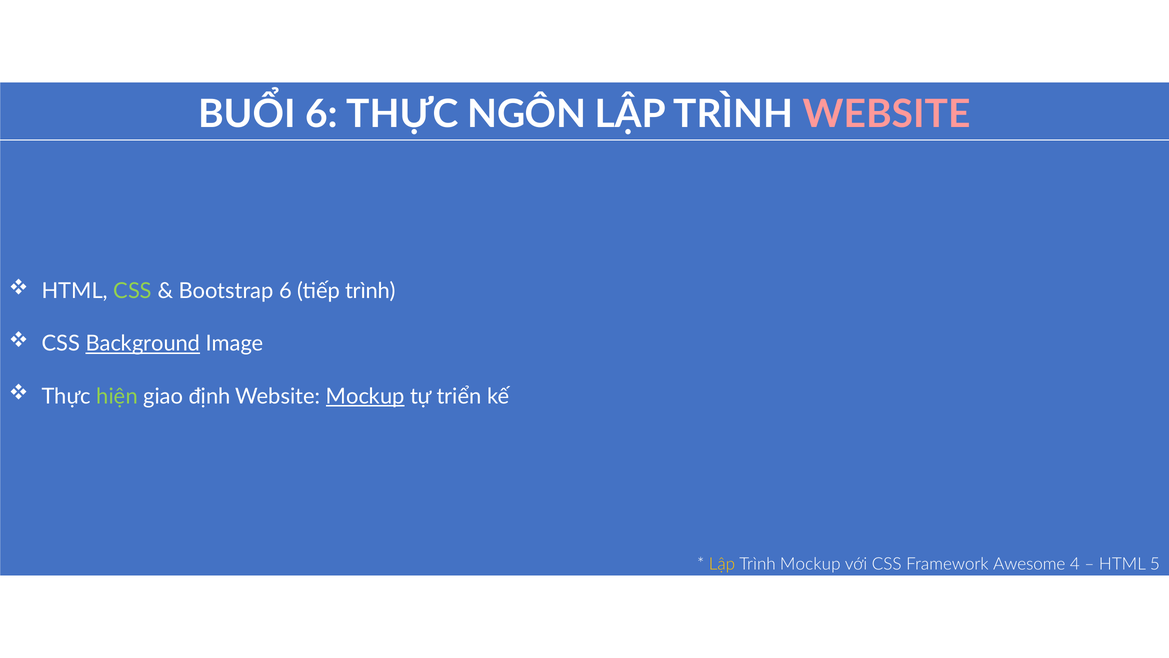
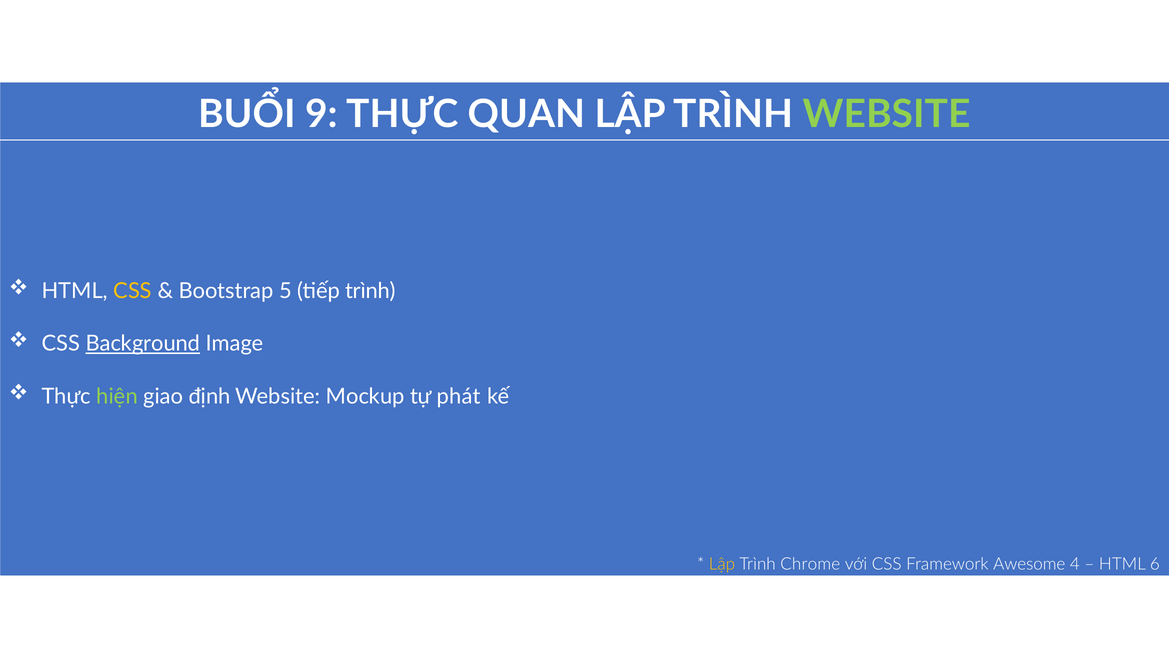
BUỔI 6: 6 -> 9 (321, 114)
NGÔN: NGÔN -> QUAN (527, 114)
WEBSITE colour: pink -> light green (887, 114)
CSS colour: light green -> yellow (133, 291)
Bootstrap 6: 6 -> 5 (285, 291)
Mockup underline: present -> none (365, 396)
triển: triển -> phát (459, 396)
Trình Mockup: Mockup -> Chrome (810, 564)
5: 5 -> 6 (1155, 564)
